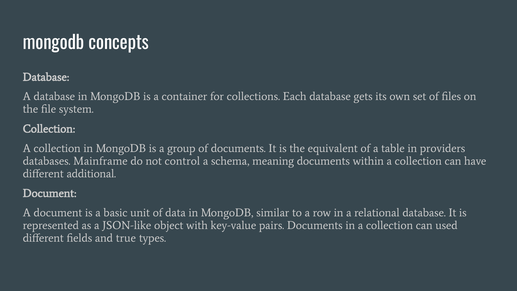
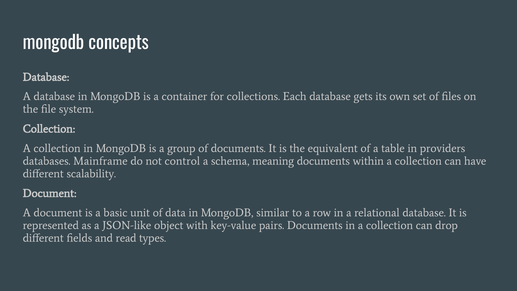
additional: additional -> scalability (91, 173)
used: used -> drop (447, 225)
true: true -> read (126, 238)
